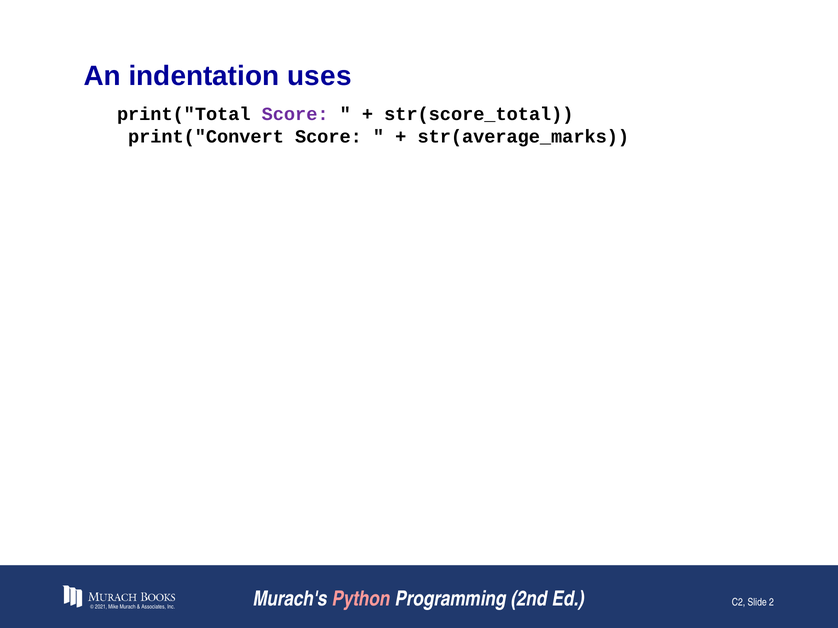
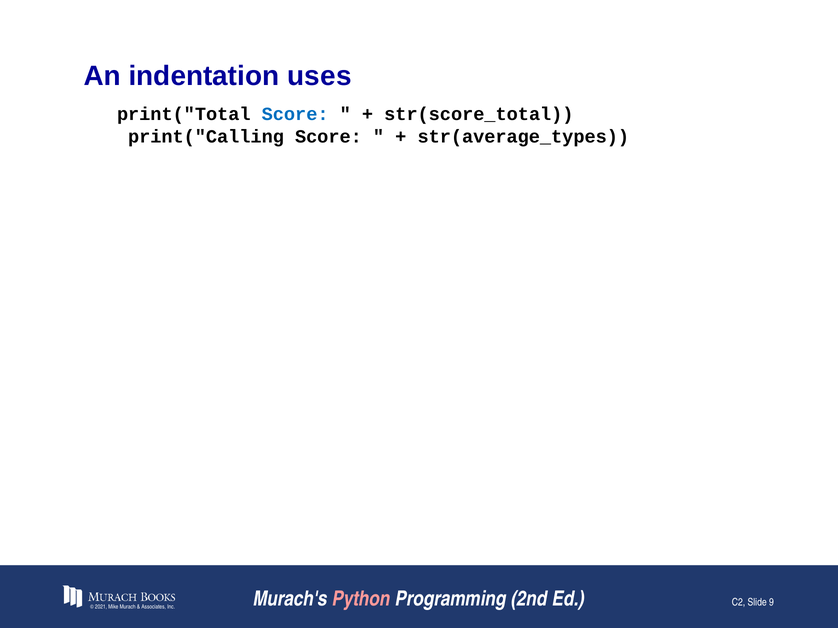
Score colour: purple -> blue (295, 114)
print("Convert: print("Convert -> print("Calling (206, 137)
str(average_marks: str(average_marks -> str(average_types (523, 137)
2: 2 -> 9 (771, 603)
